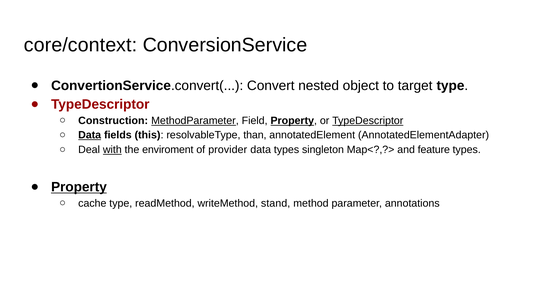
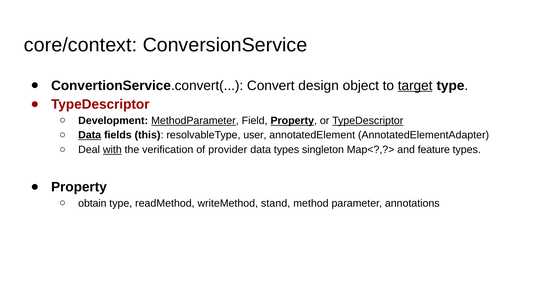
nested: nested -> design (319, 85)
target underline: none -> present (415, 85)
Construction: Construction -> Development (113, 120)
than: than -> user (255, 135)
enviroment: enviroment -> verification (168, 150)
Property underline: present -> none (79, 187)
cache: cache -> obtain (92, 203)
